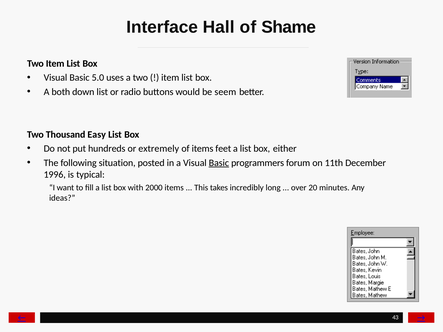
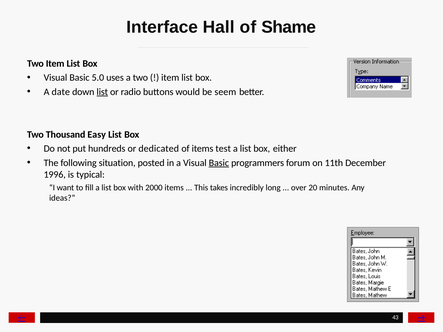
both: both -> date (61, 92)
list underline: none -> present (102, 92)
extremely: extremely -> dedicated (159, 149)
feet: feet -> test (223, 149)
